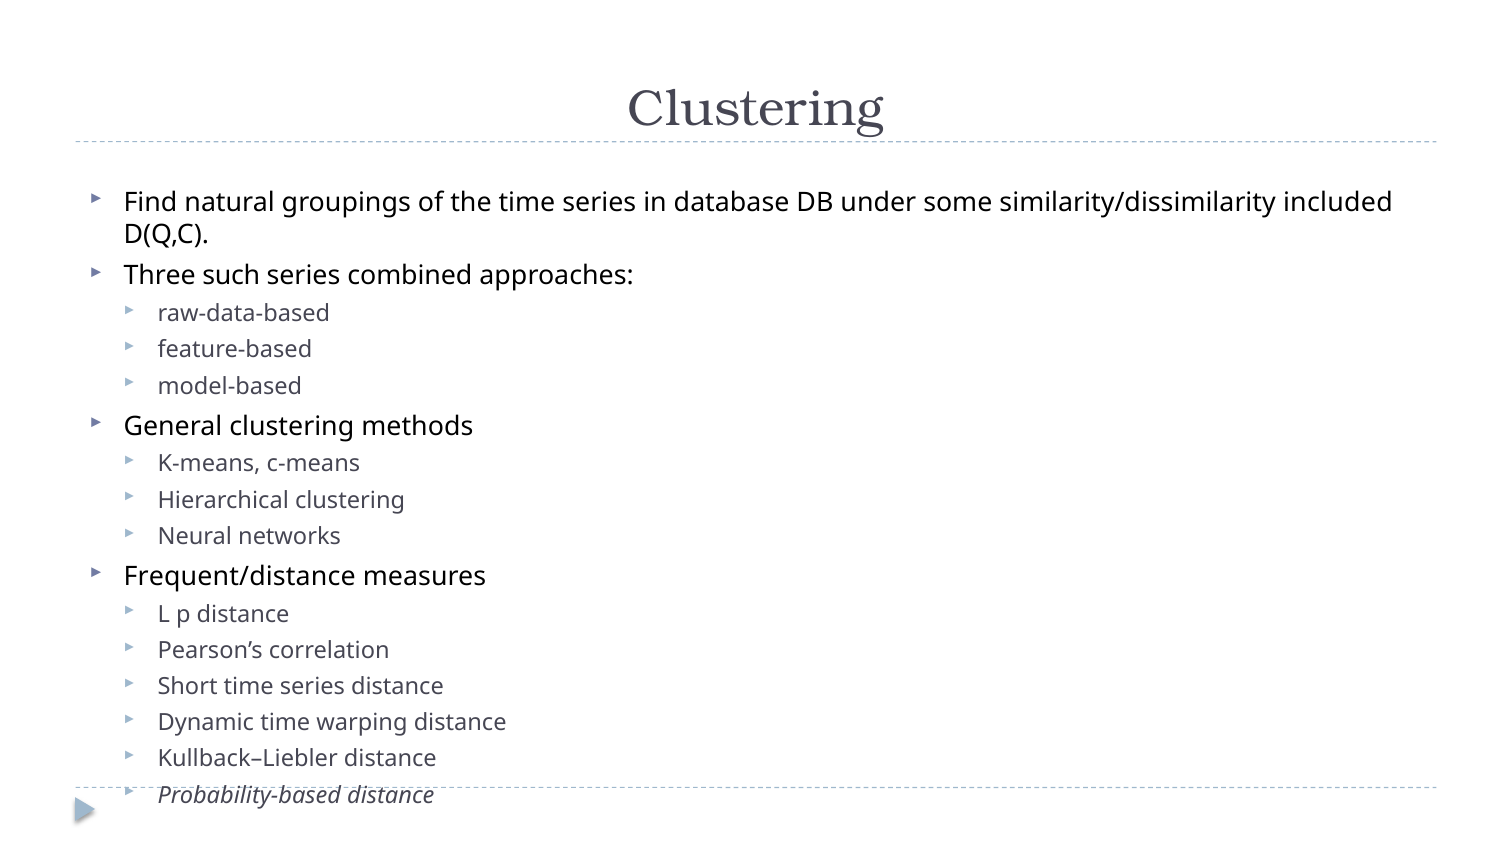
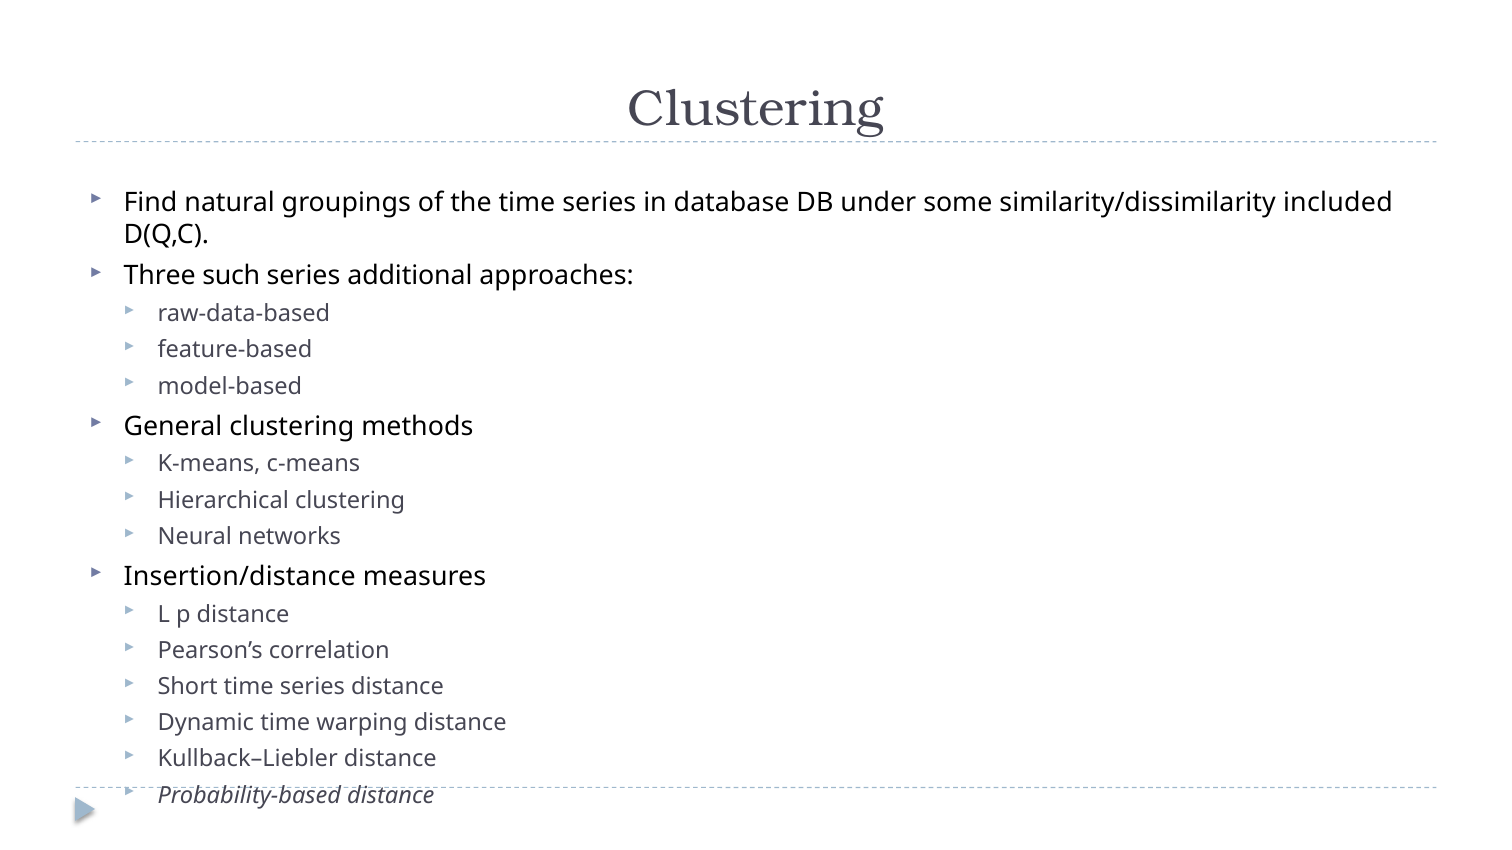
combined: combined -> additional (410, 276)
Frequent/distance: Frequent/distance -> Insertion/distance (240, 577)
